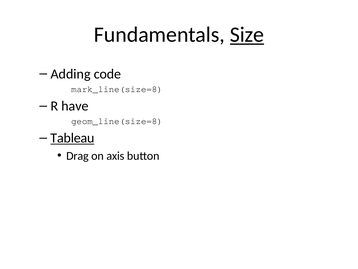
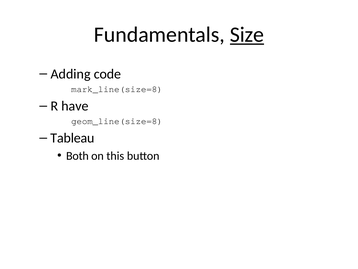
Tableau underline: present -> none (72, 138)
Drag: Drag -> Both (77, 156)
axis: axis -> this (115, 156)
